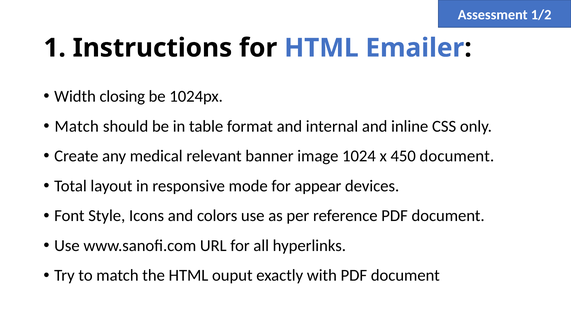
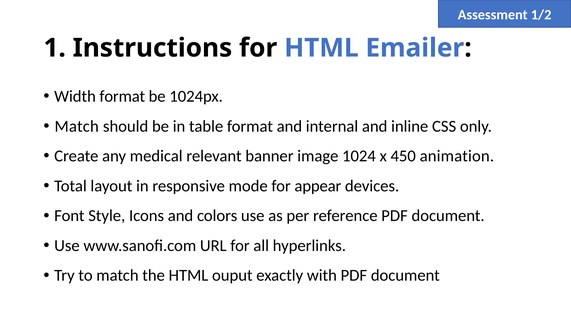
Width closing: closing -> format (122, 97)
450 document: document -> animation (457, 156)
